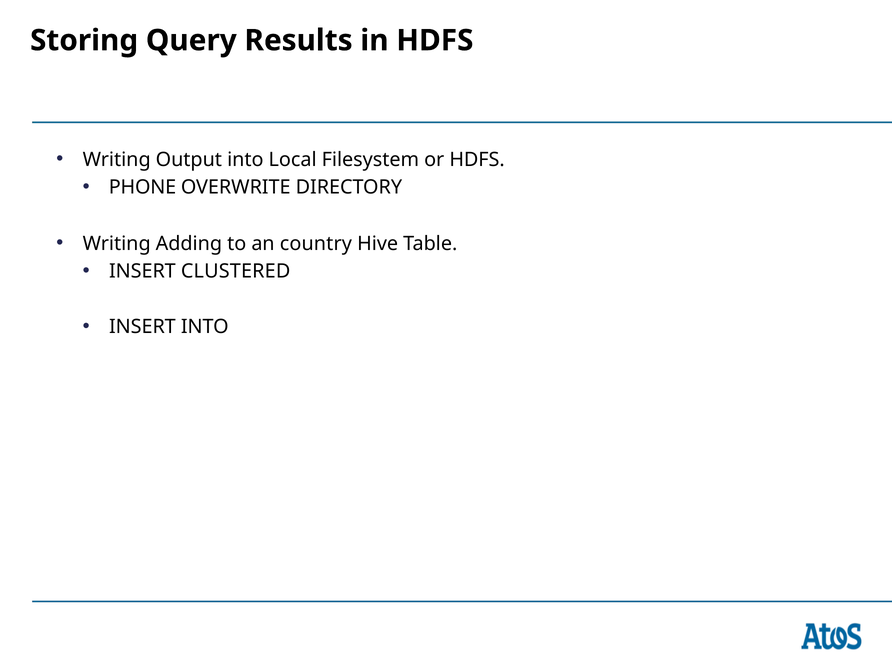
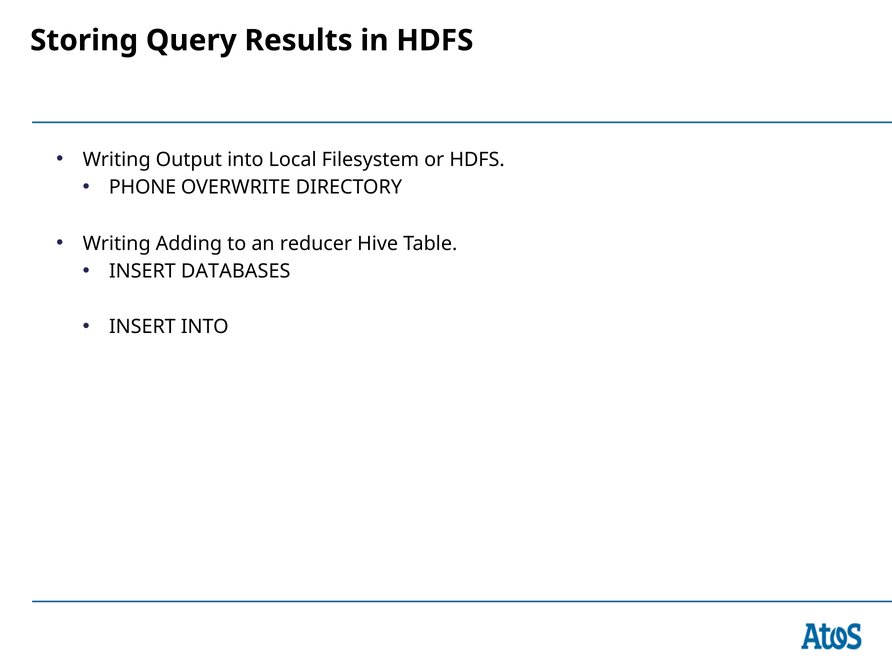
country: country -> reducer (316, 244)
CLUSTERED: CLUSTERED -> DATABASES (236, 271)
